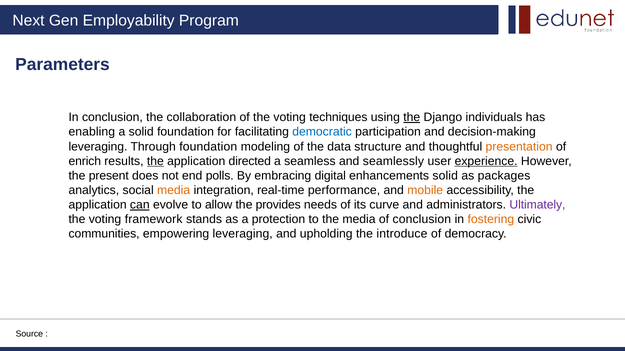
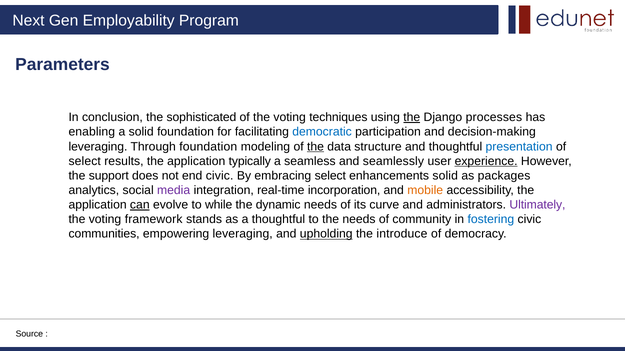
collaboration: collaboration -> sophisticated (201, 118)
individuals: individuals -> processes (494, 118)
the underline: none -> present (316, 147)
presentation colour: orange -> blue (519, 147)
enrich: enrich -> select (85, 161)
the underline: present -> none (155, 161)
directed: directed -> typically (250, 161)
present: present -> support (109, 176)
end polls: polls -> civic (220, 176)
embracing digital: digital -> select (330, 176)
media colour: orange -> purple (174, 191)
performance: performance -> incorporation (344, 191)
allow: allow -> while (219, 205)
provides: provides -> dynamic (278, 205)
a protection: protection -> thoughtful (278, 220)
the media: media -> needs (359, 220)
of conclusion: conclusion -> community (422, 220)
fostering colour: orange -> blue (491, 220)
upholding underline: none -> present (326, 234)
